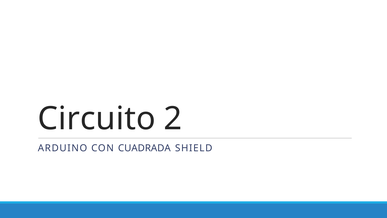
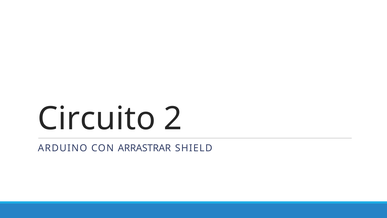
CUADRADA: CUADRADA -> ARRASTRAR (144, 148)
